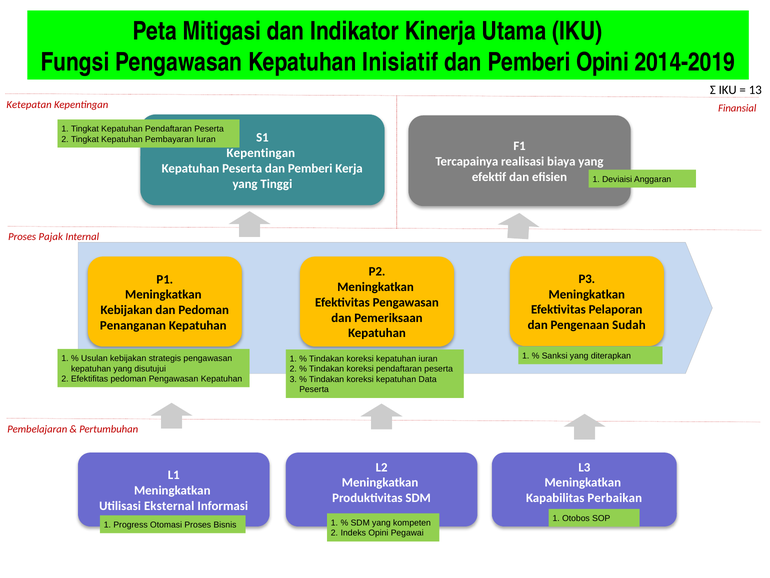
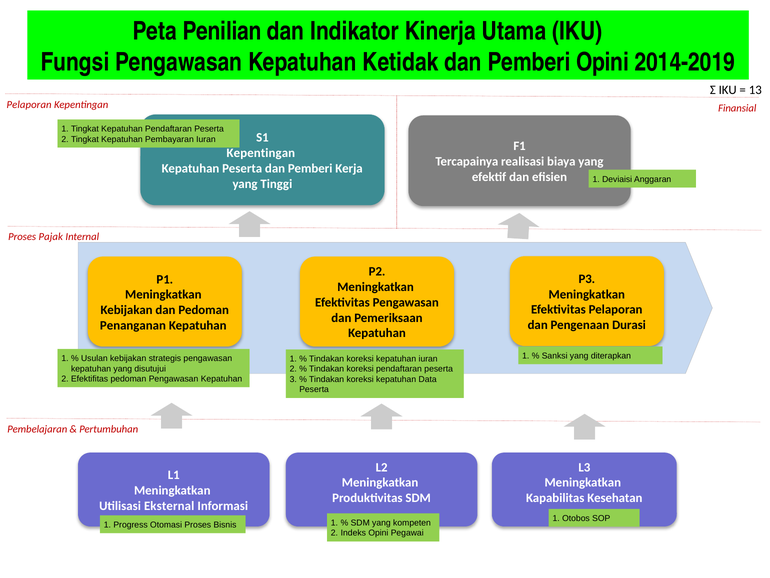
Mitigasi: Mitigasi -> Penilian (222, 31)
Inisiatif: Inisiatif -> Ketidak (400, 62)
Ketepatan: Ketepatan -> Pelaporan (29, 105)
Sudah: Sudah -> Durasi (629, 325)
Perbaikan: Perbaikan -> Kesehatan (615, 498)
